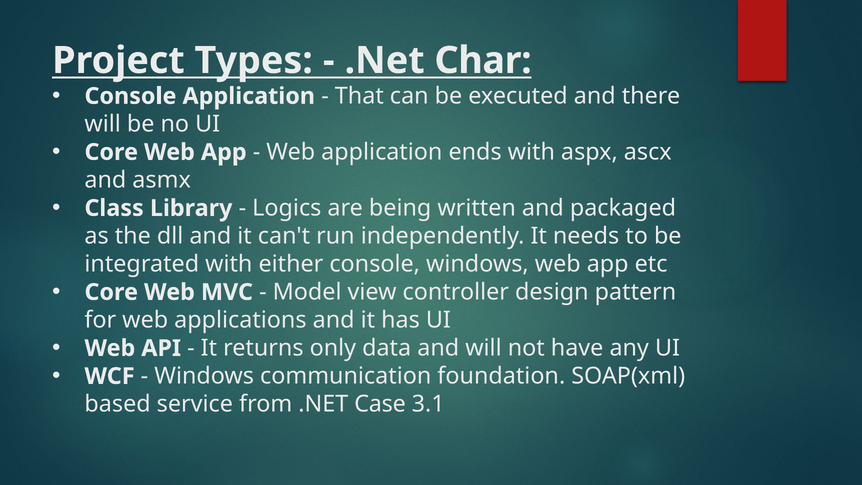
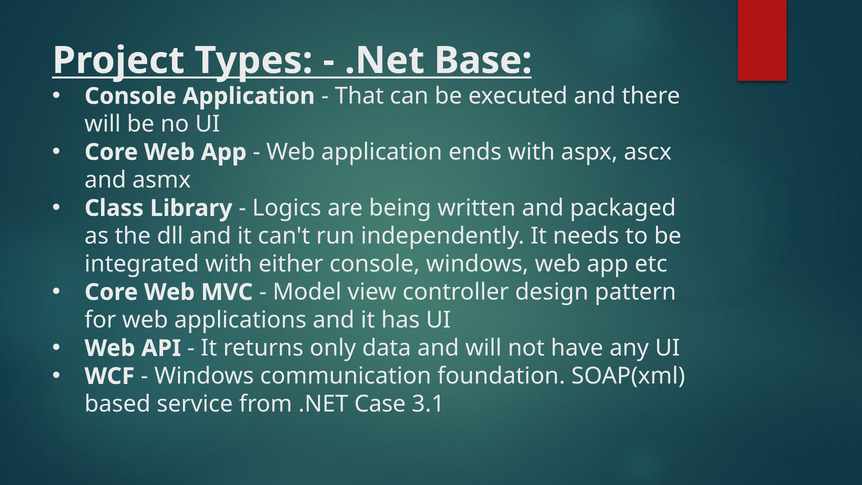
Char: Char -> Base (483, 61)
